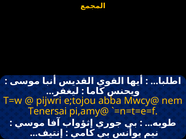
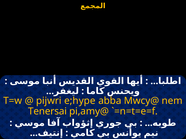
e;tojou: e;tojou -> e;hype (80, 101)
